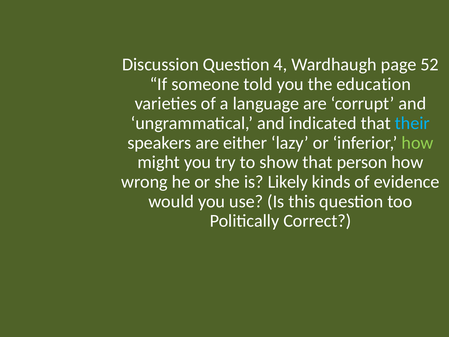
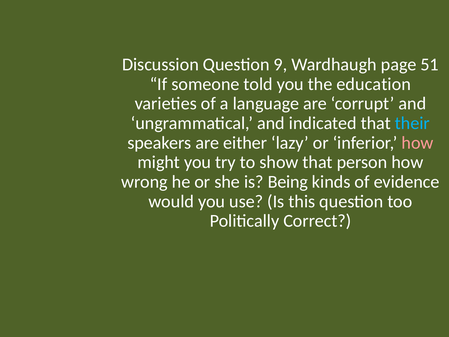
4: 4 -> 9 (280, 65)
52: 52 -> 51 (430, 65)
how colour: light green -> pink (418, 143)
Likely: Likely -> Being (288, 182)
